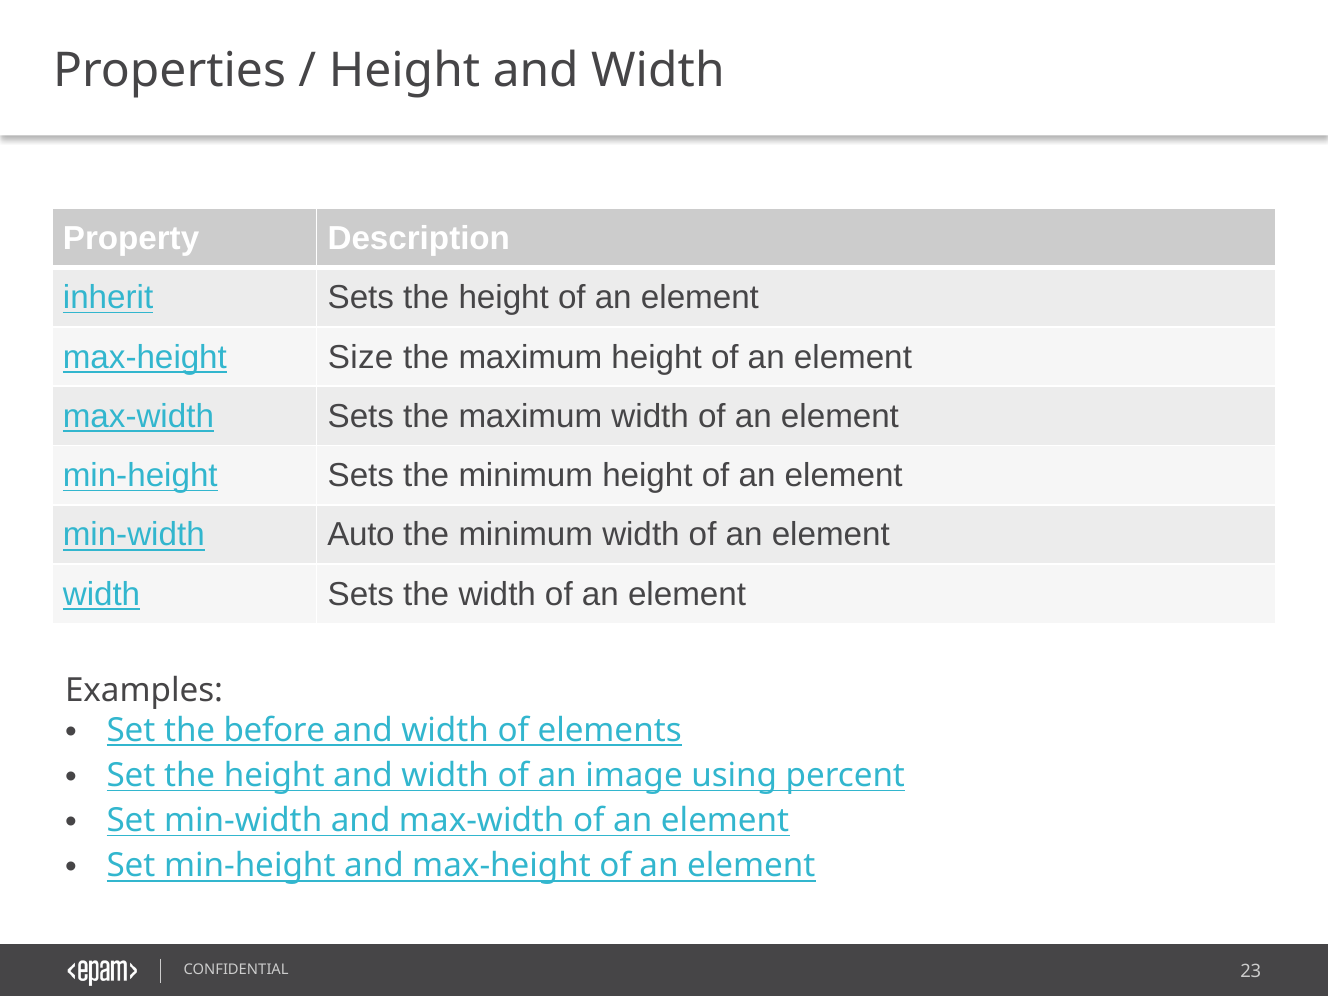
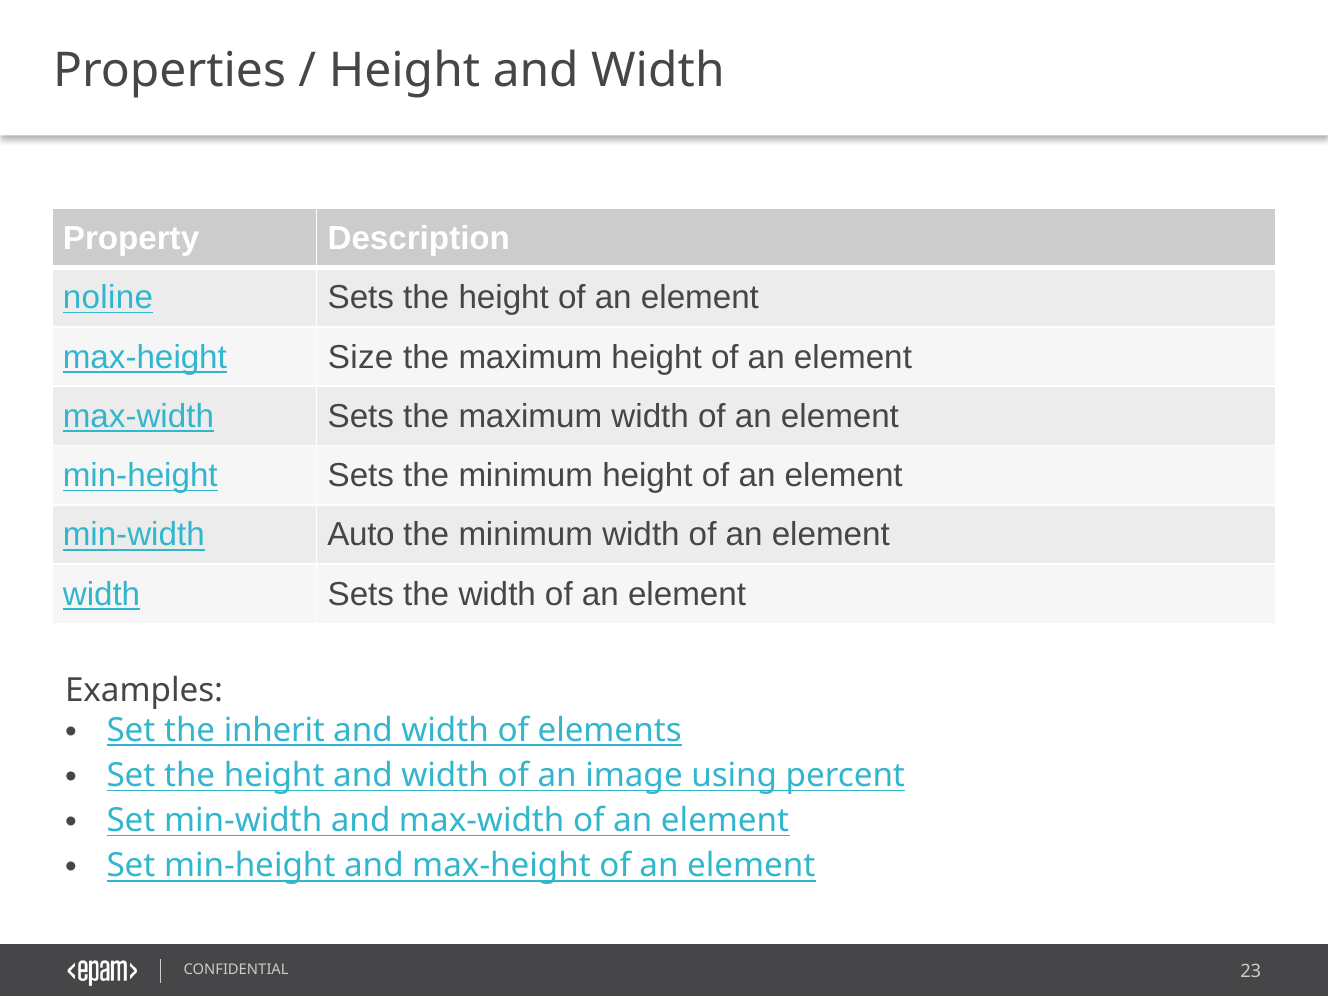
inherit: inherit -> noline (108, 298)
before: before -> inherit (274, 730)
